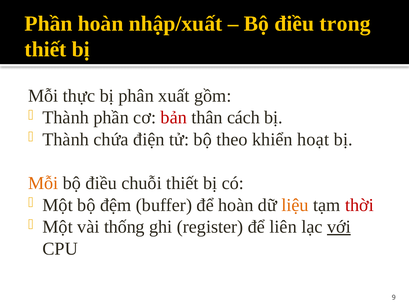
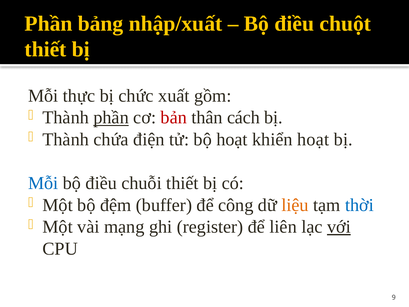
Phần hoàn: hoàn -> bảng (101, 24)
trong: trong -> chuột (345, 24)
phân: phân -> chức (136, 96)
phần underline: none -> present (111, 118)
bộ theo: theo -> hoạt (232, 139)
Mỗi colour: orange -> blue (43, 183)
để hoàn: hoàn -> công (236, 205)
thời colour: red -> blue (359, 205)
thống: thống -> mạng (124, 227)
